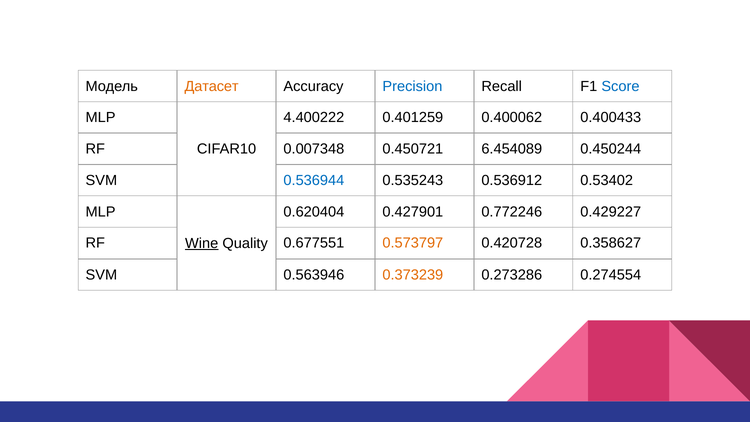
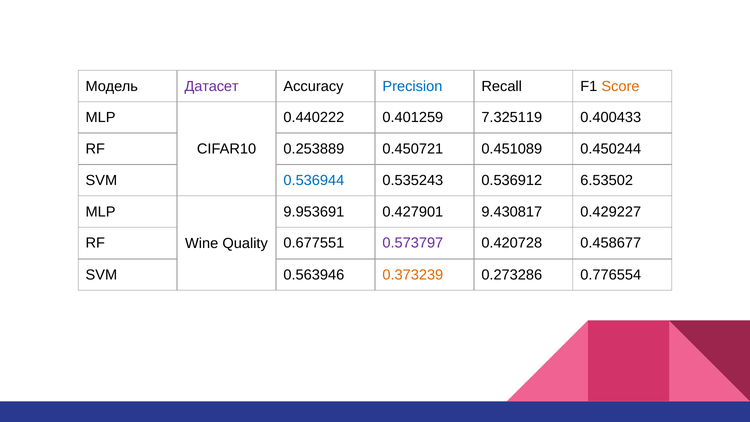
Датасет colour: orange -> purple (212, 86)
Score colour: blue -> orange (620, 86)
4.400222: 4.400222 -> 0.440222 (314, 118)
0.400062: 0.400062 -> 7.325119 (512, 118)
0.007348: 0.007348 -> 0.253889 (314, 149)
6.454089: 6.454089 -> 0.451089 (512, 149)
0.53402: 0.53402 -> 6.53502 (607, 180)
0.620404: 0.620404 -> 9.953691 (314, 212)
0.772246: 0.772246 -> 9.430817 (512, 212)
0.573797 colour: orange -> purple (413, 243)
0.358627: 0.358627 -> 0.458677 (611, 243)
Wine underline: present -> none (202, 243)
0.274554: 0.274554 -> 0.776554 (611, 275)
